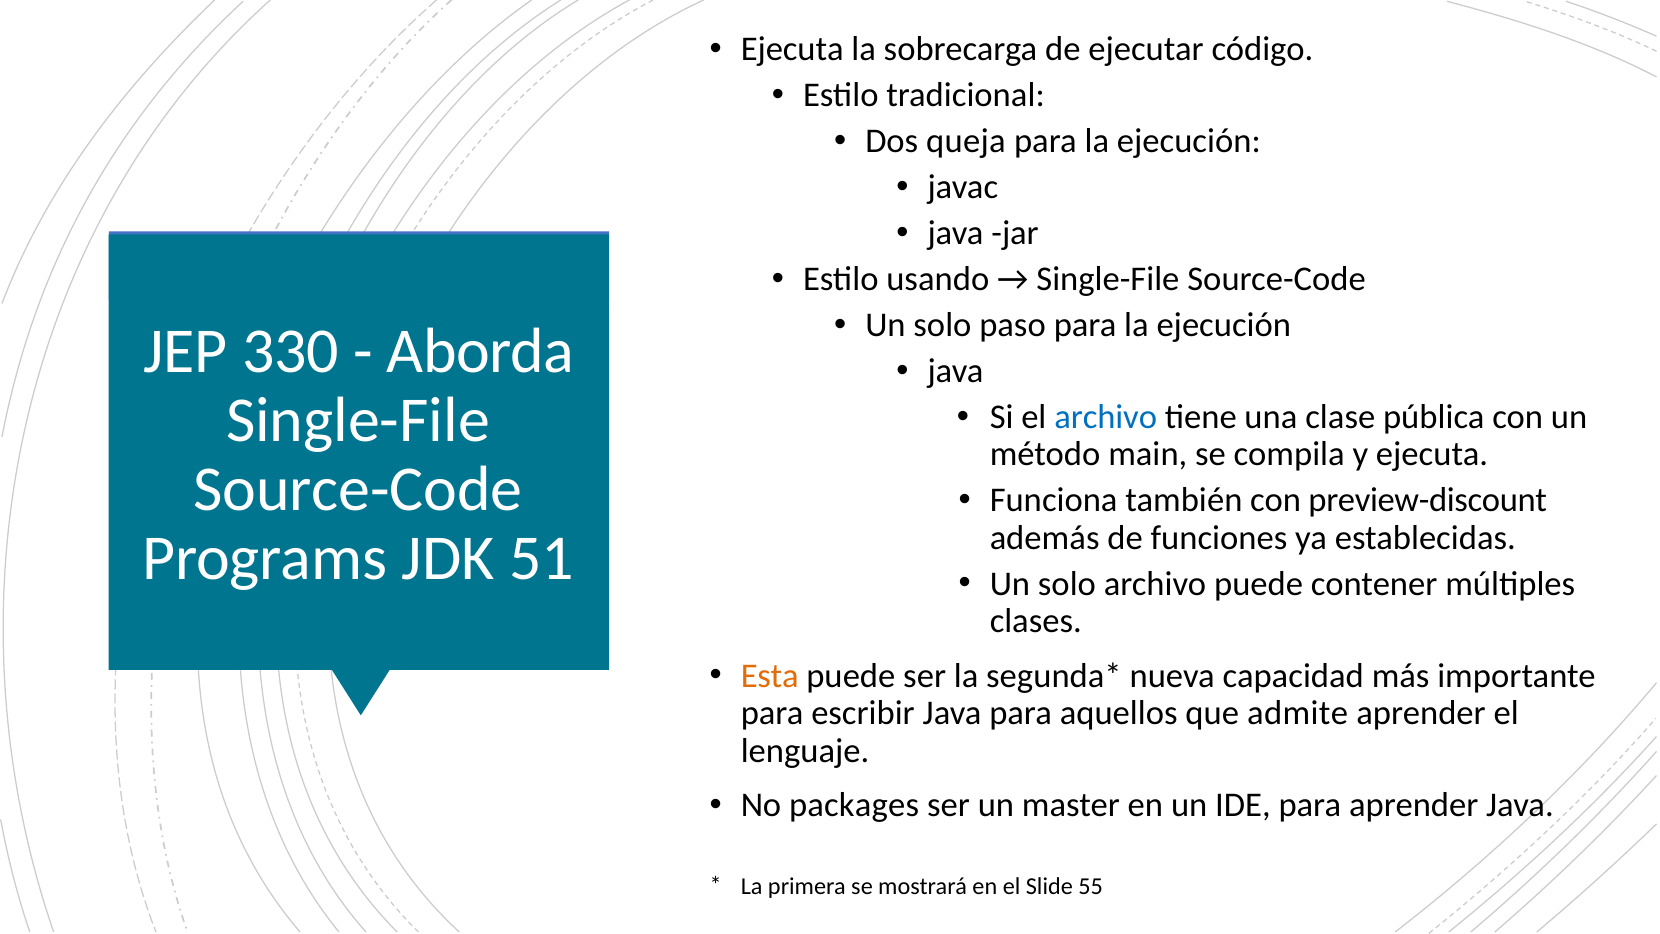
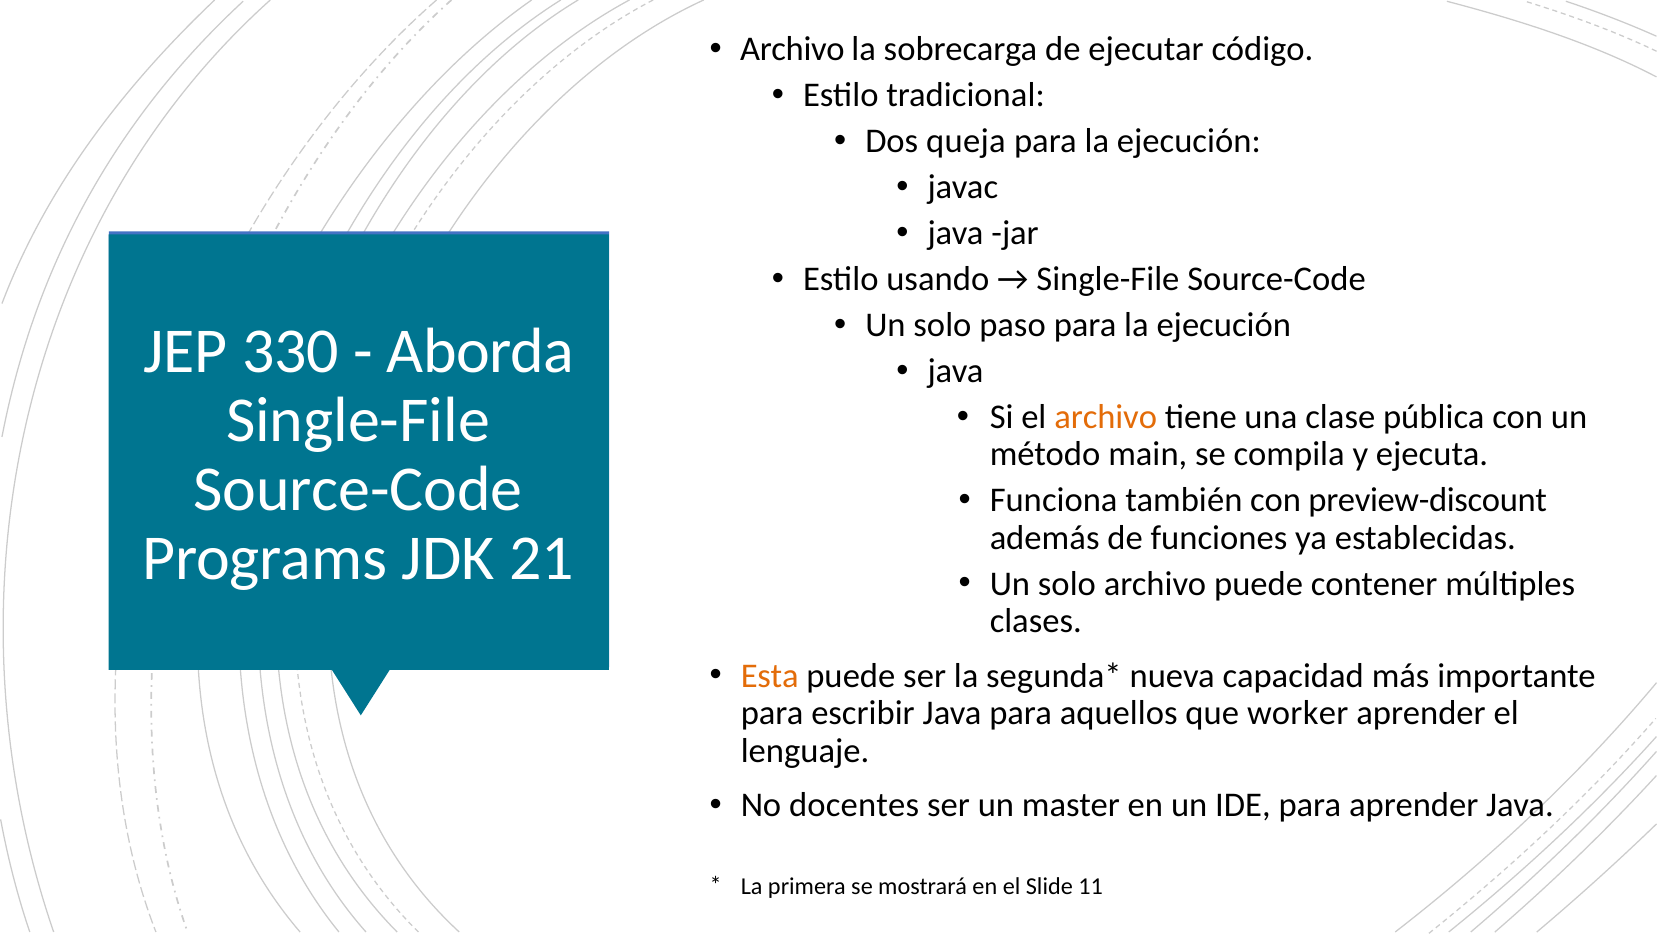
Ejecuta: Ejecuta -> Archivo (792, 49)
archivo colour: blue -> orange (1106, 417)
51: 51 -> 21 (542, 558)
admite: admite -> worker (1298, 713)
packages: packages -> docentes (854, 805)
55: 55 -> 11 (1091, 886)
